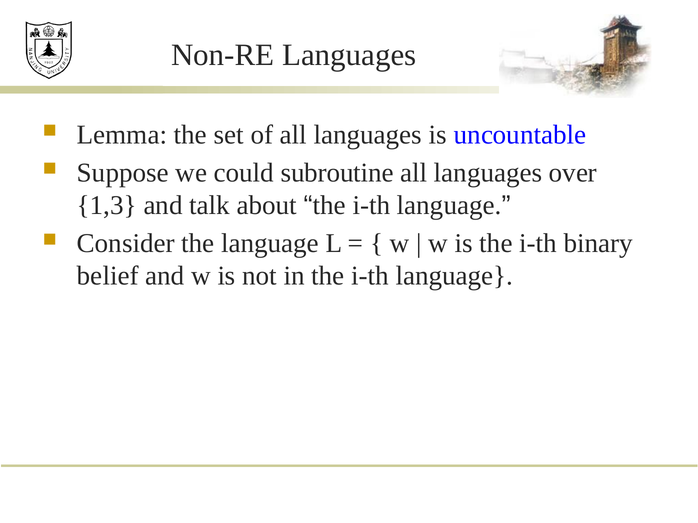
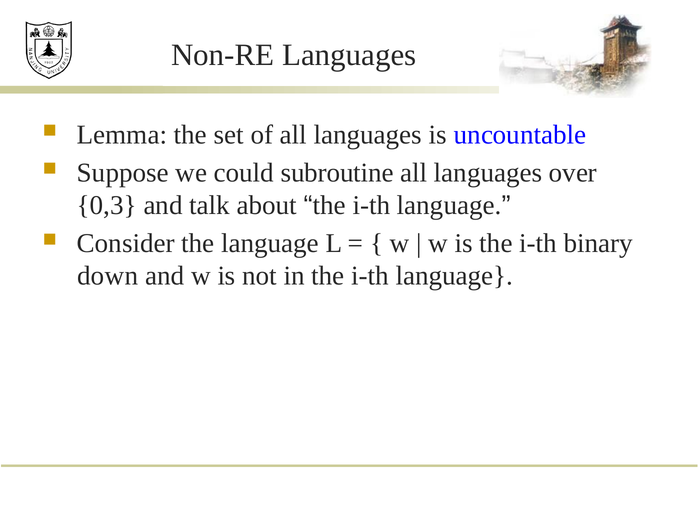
1,3: 1,3 -> 0,3 (107, 206)
belief: belief -> down (108, 276)
